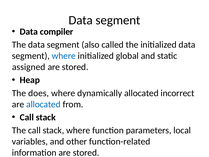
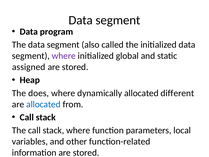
compiler: compiler -> program (57, 32)
where colour: blue -> purple (64, 56)
incorrect: incorrect -> different (177, 93)
